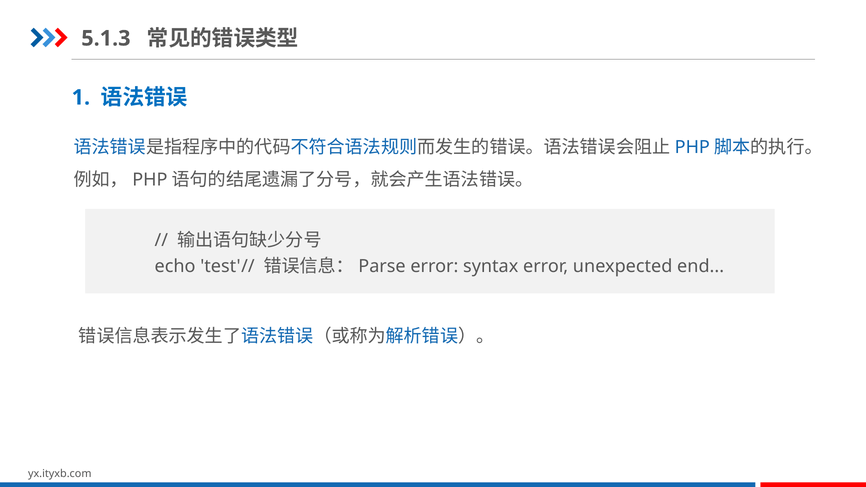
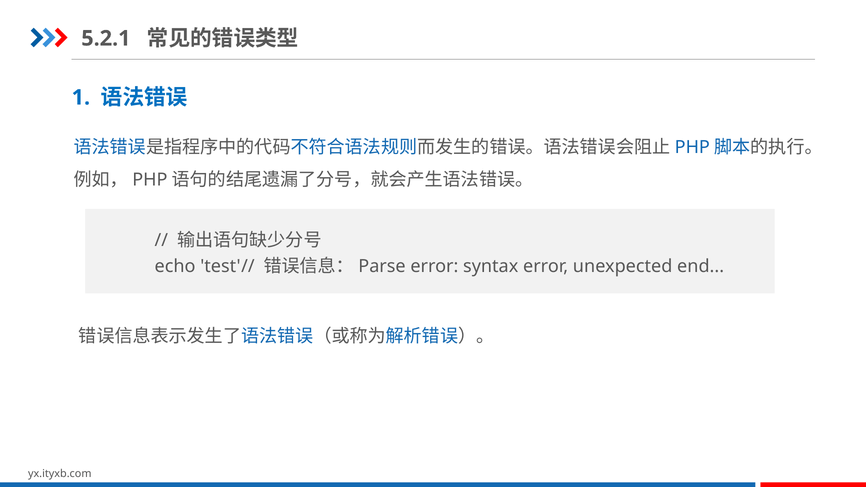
5.1.3: 5.1.3 -> 5.2.1 (106, 38)
